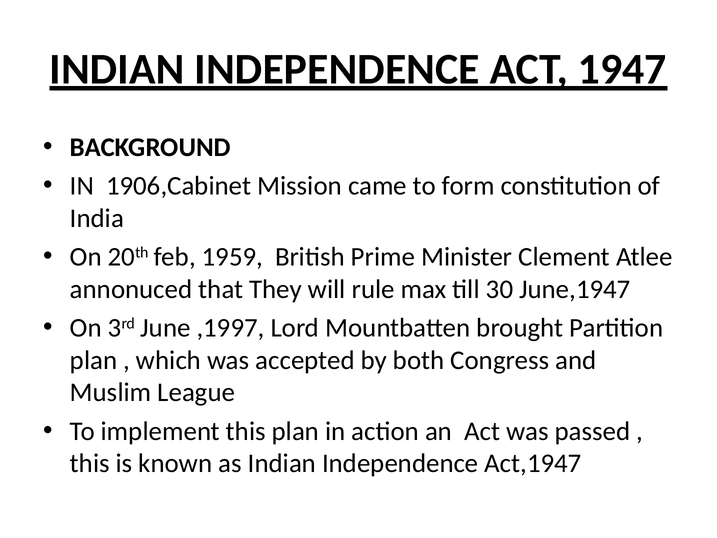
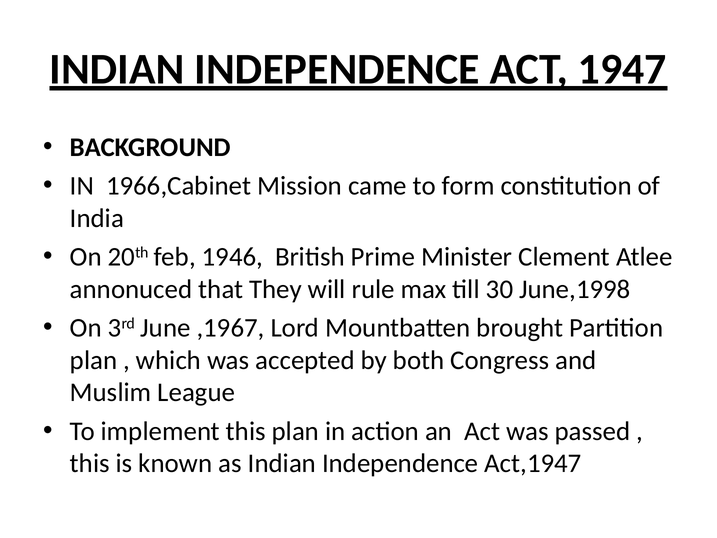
1906,Cabinet: 1906,Cabinet -> 1966,Cabinet (179, 186)
1959: 1959 -> 1946 (232, 257)
June,1947: June,1947 -> June,1998 (575, 289)
,1997: ,1997 -> ,1967 (231, 328)
